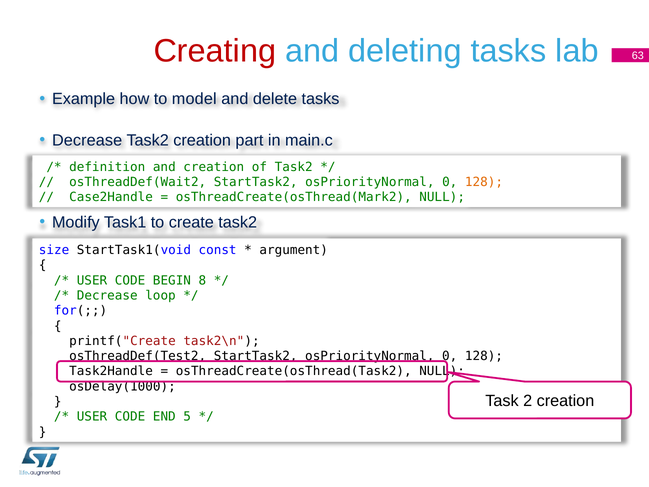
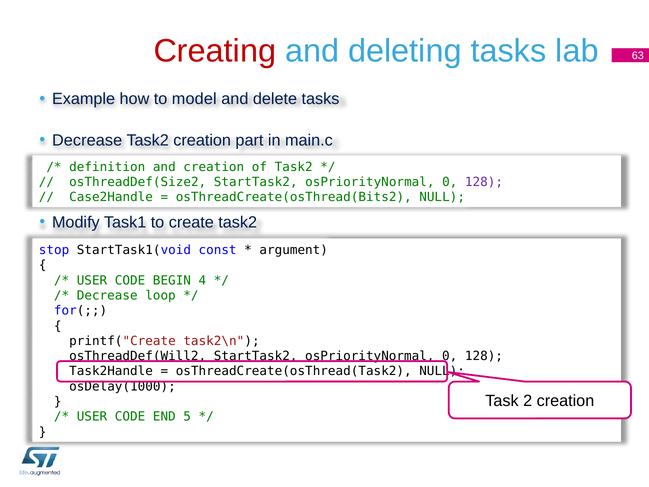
osThreadDef(Wait2: osThreadDef(Wait2 -> osThreadDef(Size2 (138, 182)
128 colour: orange -> purple (484, 182)
osThreadCreate(osThread(Mark2: osThreadCreate(osThread(Mark2 -> osThreadCreate(osThread(Bits2 (294, 197)
size: size -> stop (54, 250)
8: 8 -> 4 (202, 280)
osThreadDef(Test2: osThreadDef(Test2 -> osThreadDef(Will2 (138, 356)
